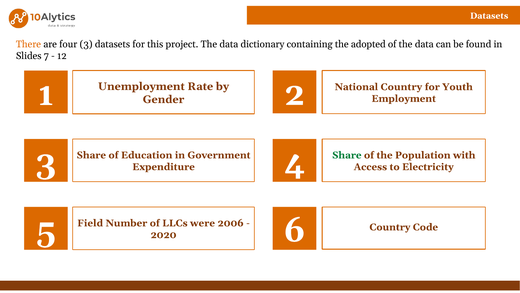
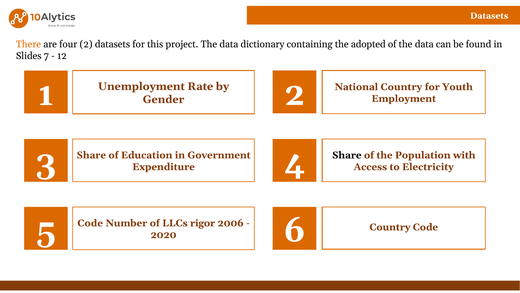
four 3: 3 -> 2 (86, 44)
Share colour: green -> black (347, 155)
Field: Field -> Code (90, 223)
were: were -> rigor (203, 223)
